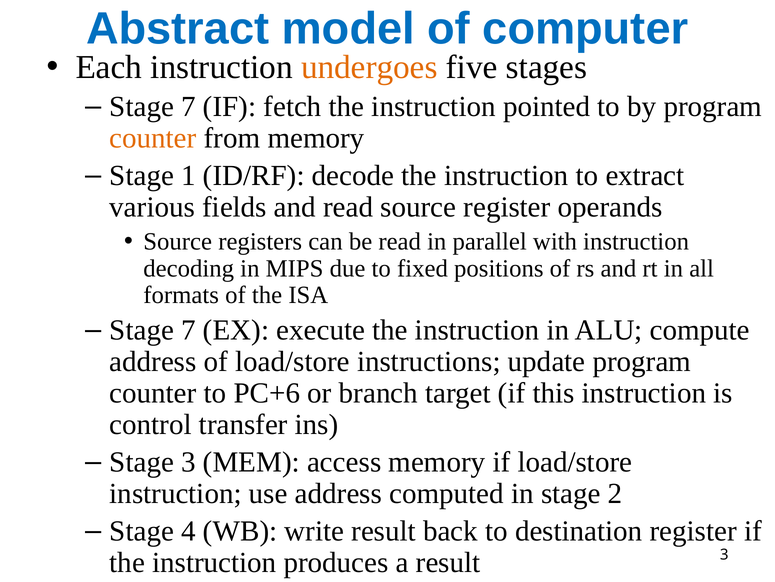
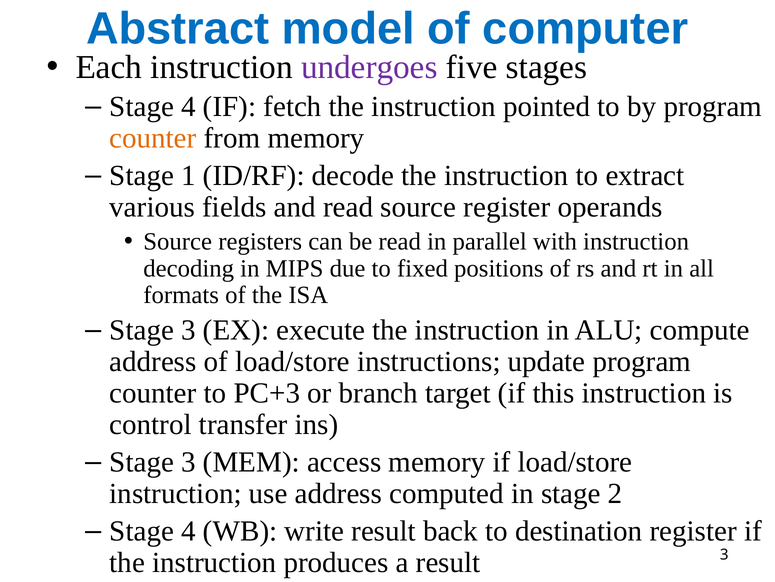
undergoes colour: orange -> purple (369, 67)
7: 7 -> 4 (189, 107)
7: 7 -> 3 (189, 330)
PC+6: PC+6 -> PC+3 (267, 393)
